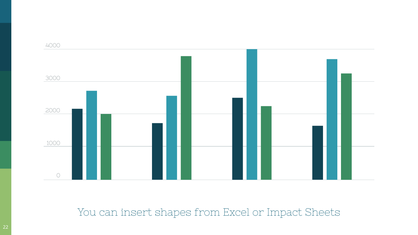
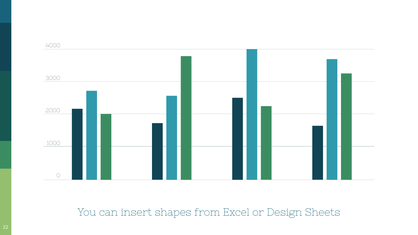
Impact: Impact -> Design (284, 213)
